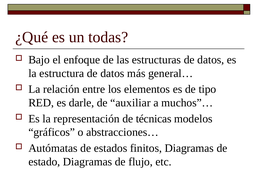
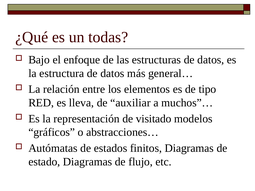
darle: darle -> lleva (81, 103)
técnicas: técnicas -> visitado (154, 119)
